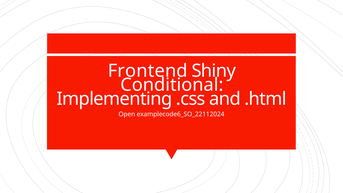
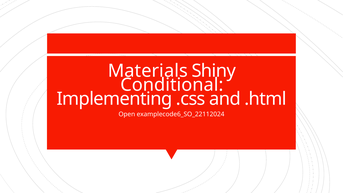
Frontend: Frontend -> Materials (148, 71)
